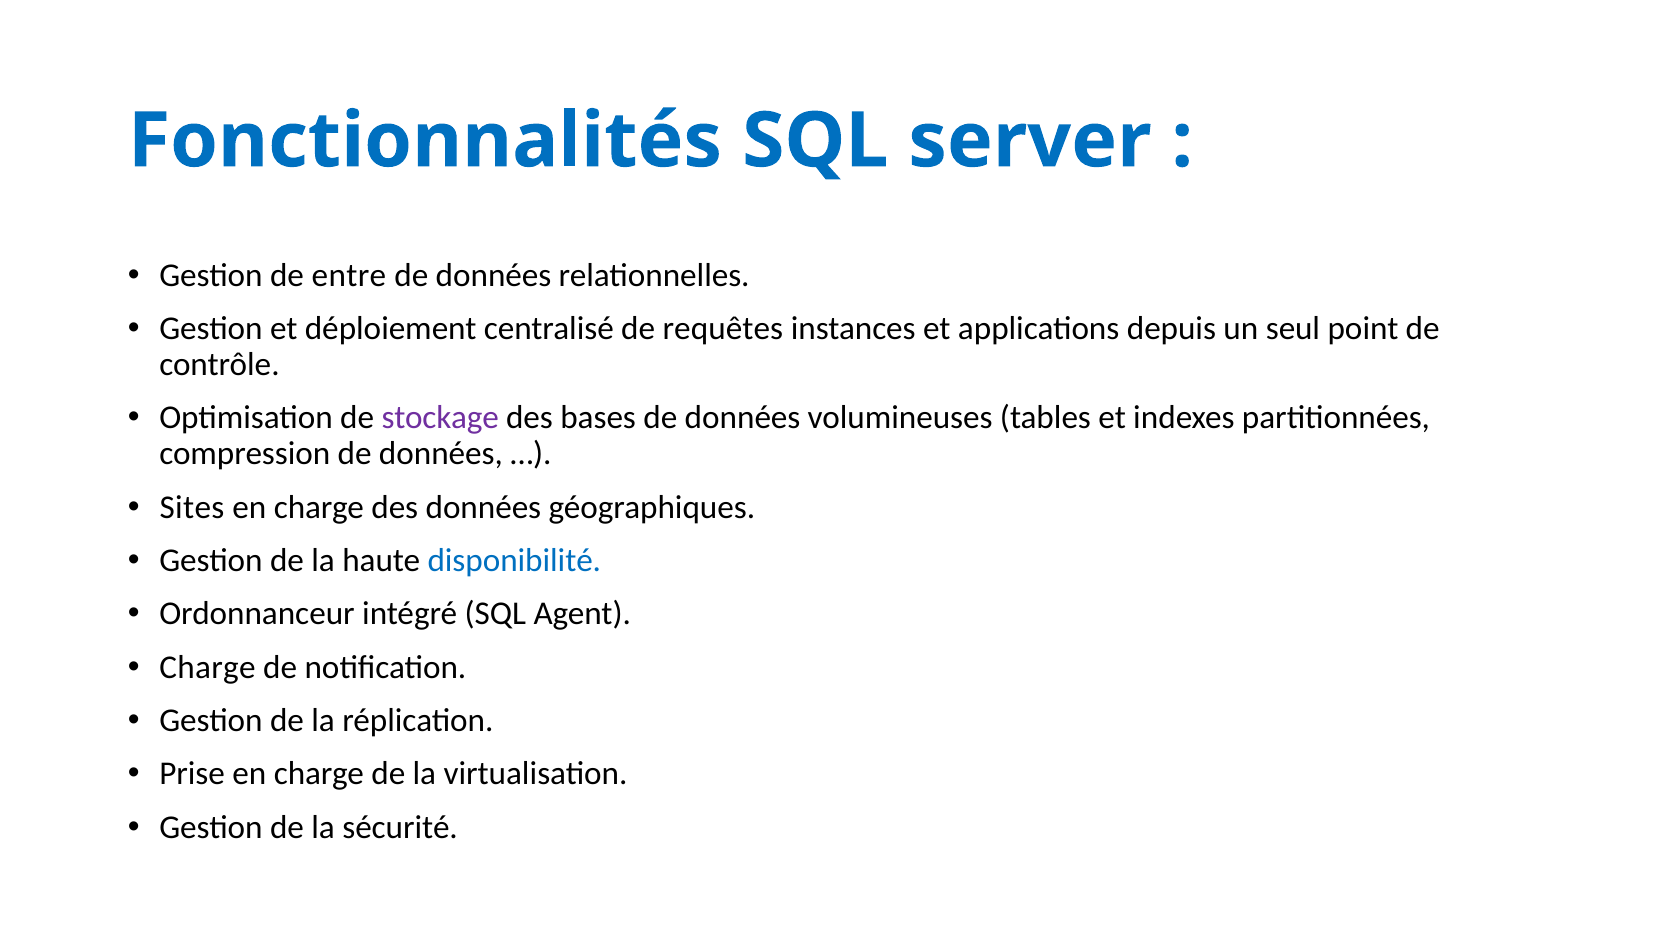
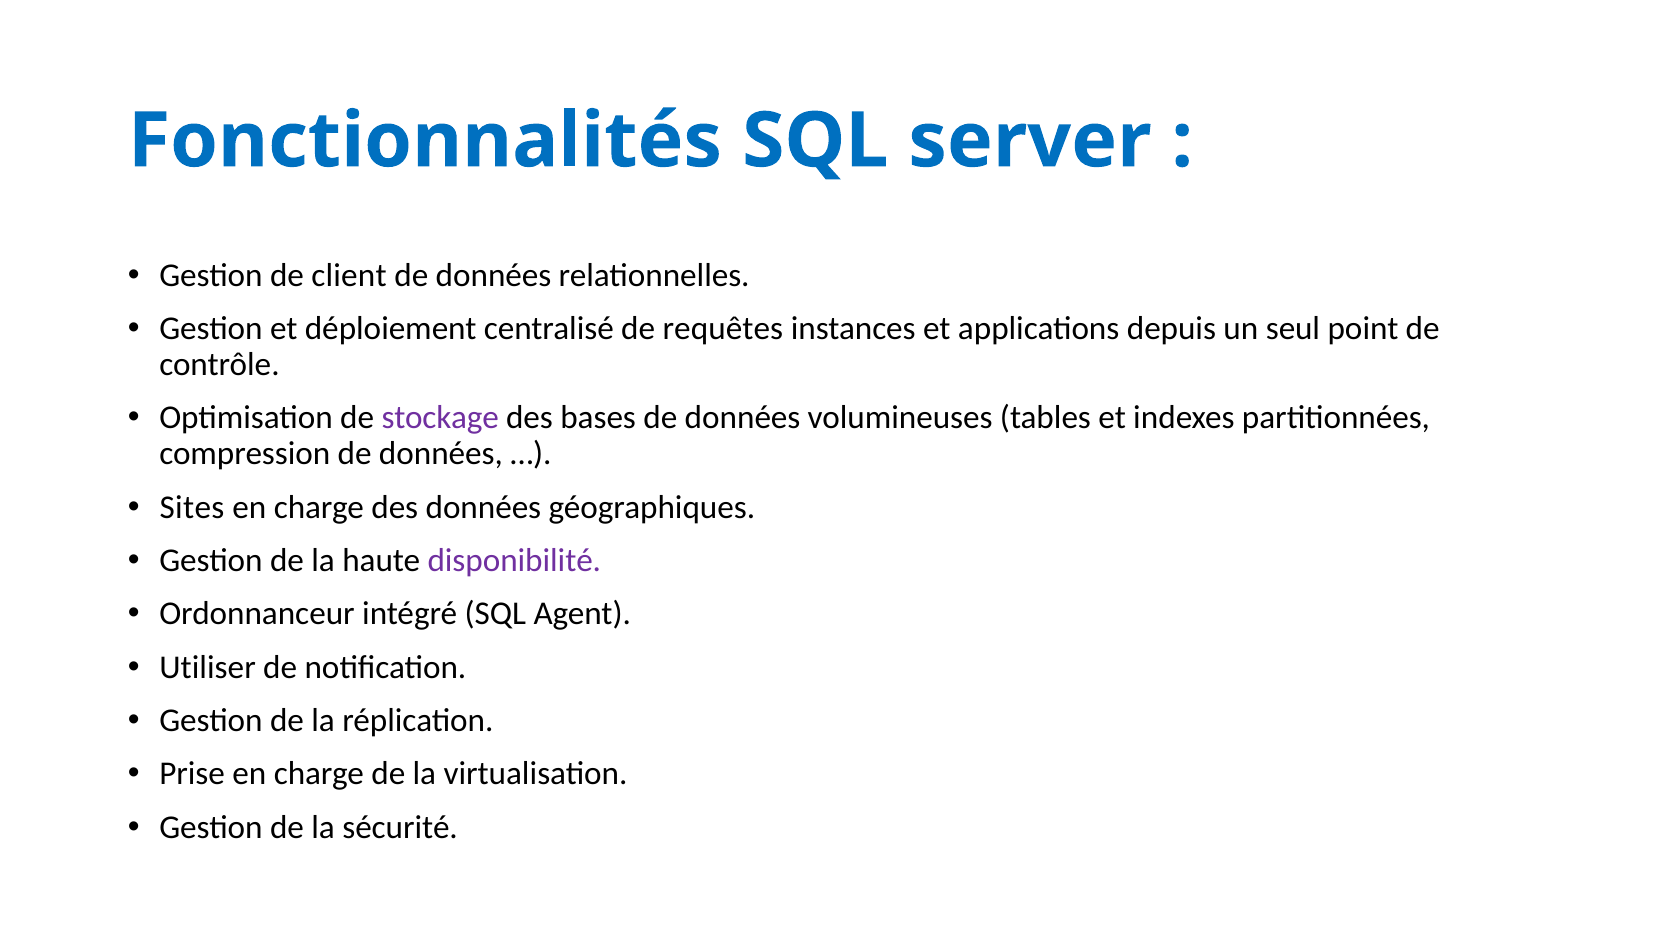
entre: entre -> client (349, 275)
disponibilité colour: blue -> purple (514, 560)
Charge: Charge -> Utiliser (208, 667)
